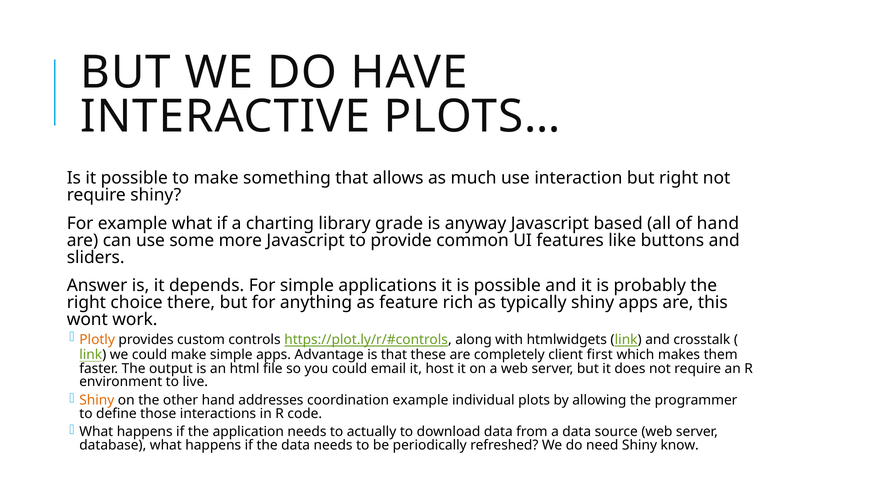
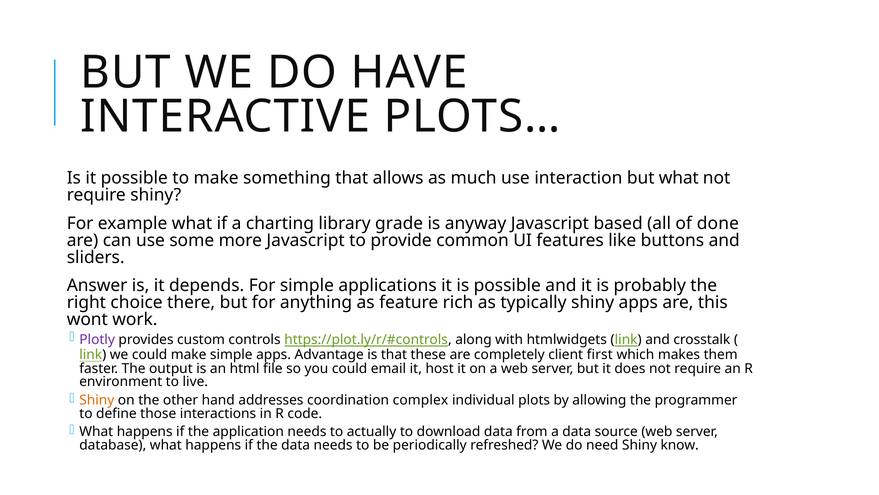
but right: right -> what (679, 178)
of hand: hand -> done (718, 223)
Plotly colour: orange -> purple (97, 339)
coordination example: example -> complex (420, 400)
